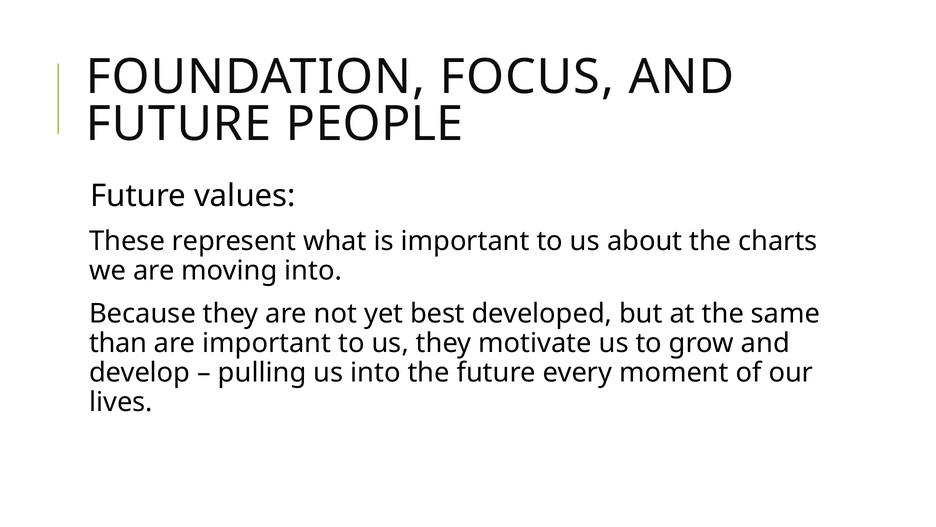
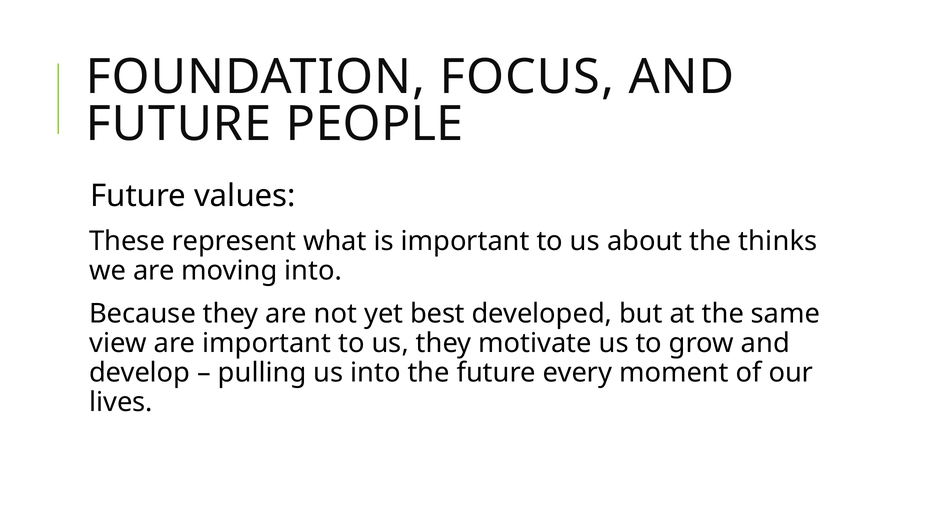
charts: charts -> thinks (778, 241)
than: than -> view (118, 343)
